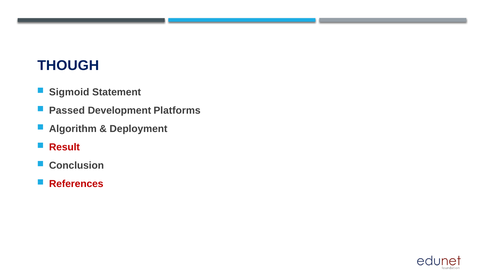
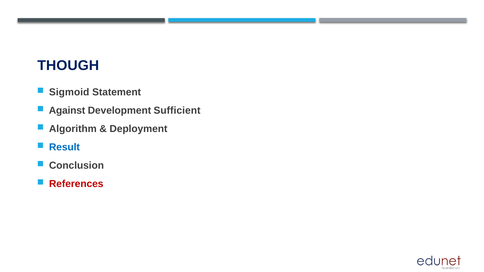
Passed: Passed -> Against (67, 111)
Platforms: Platforms -> Sufficient (177, 111)
Result colour: red -> blue (64, 147)
